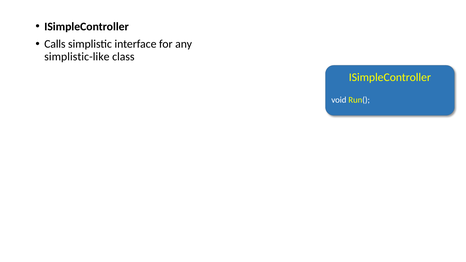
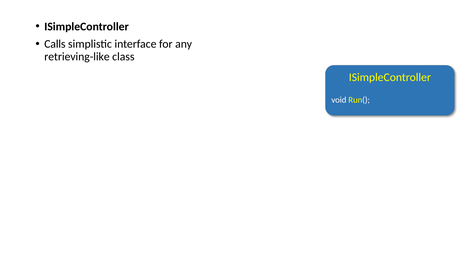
simplistic-like: simplistic-like -> retrieving-like (77, 57)
